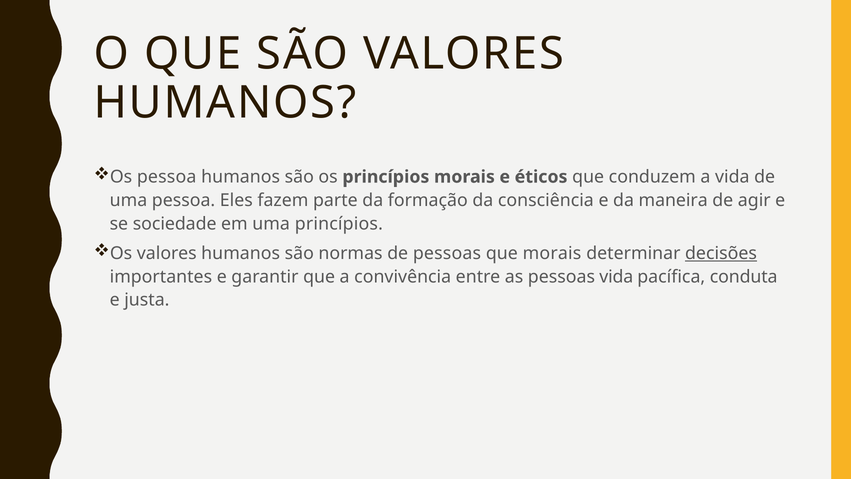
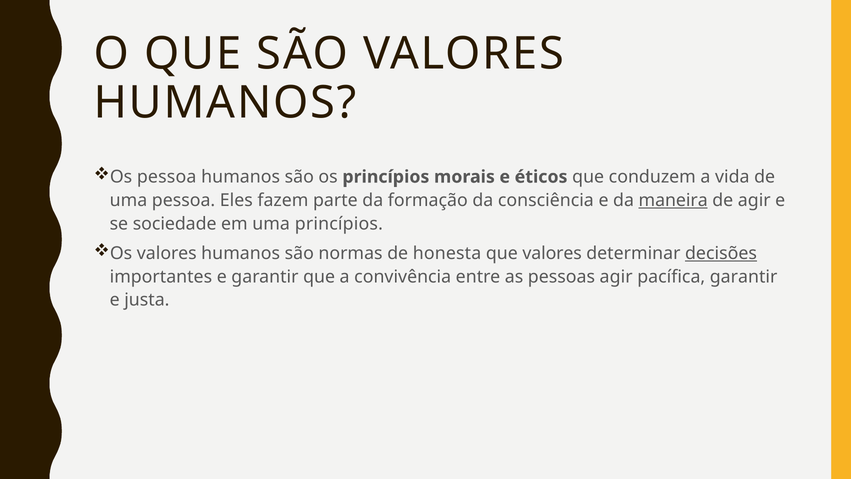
maneira underline: none -> present (673, 200)
de pessoas: pessoas -> honesta (447, 253)
que morais: morais -> valores (552, 253)
pessoas vida: vida -> agir (616, 277)
pacífica conduta: conduta -> garantir (744, 277)
